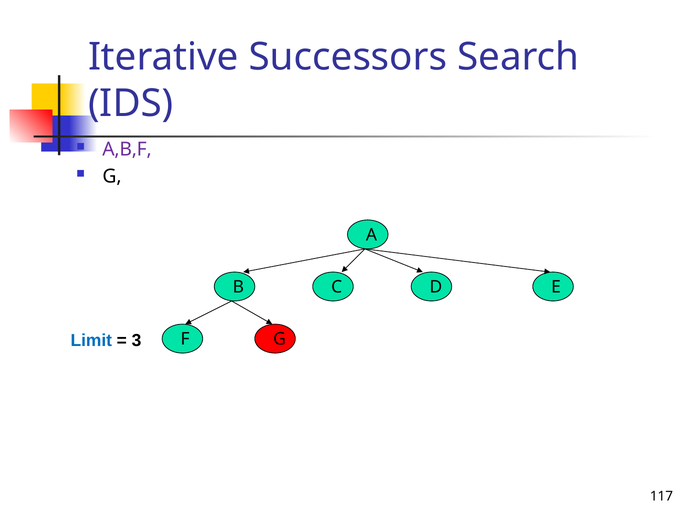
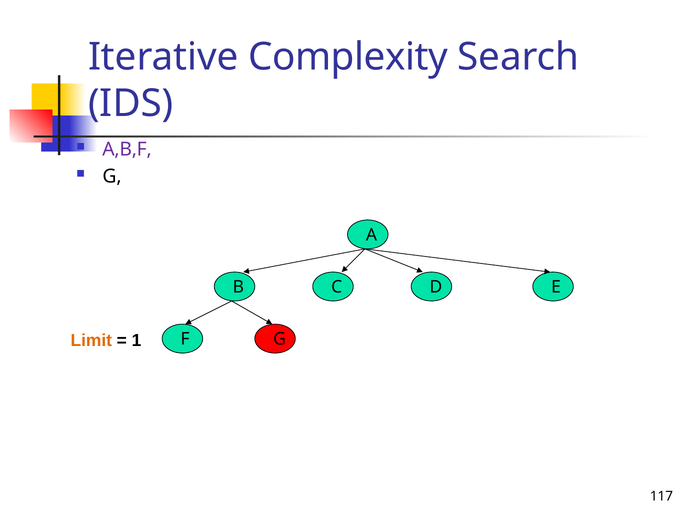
Successors: Successors -> Complexity (348, 57)
Limit colour: blue -> orange (91, 340)
3: 3 -> 1 (137, 340)
